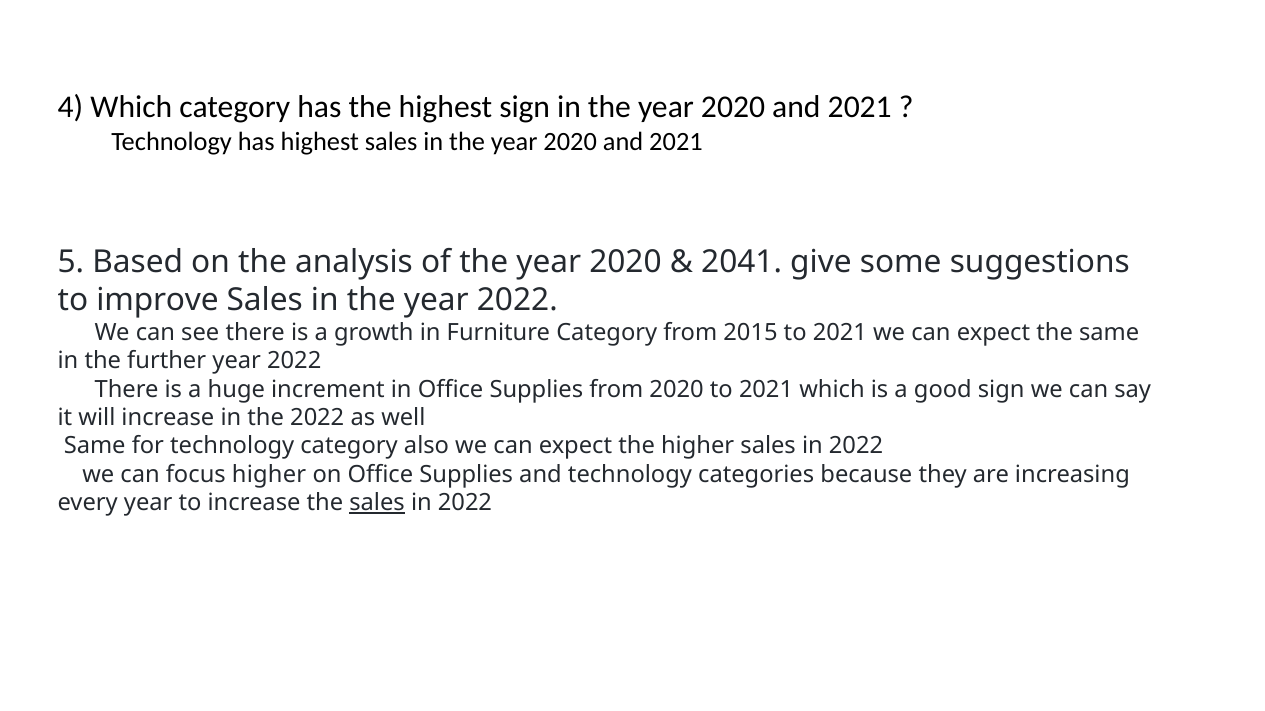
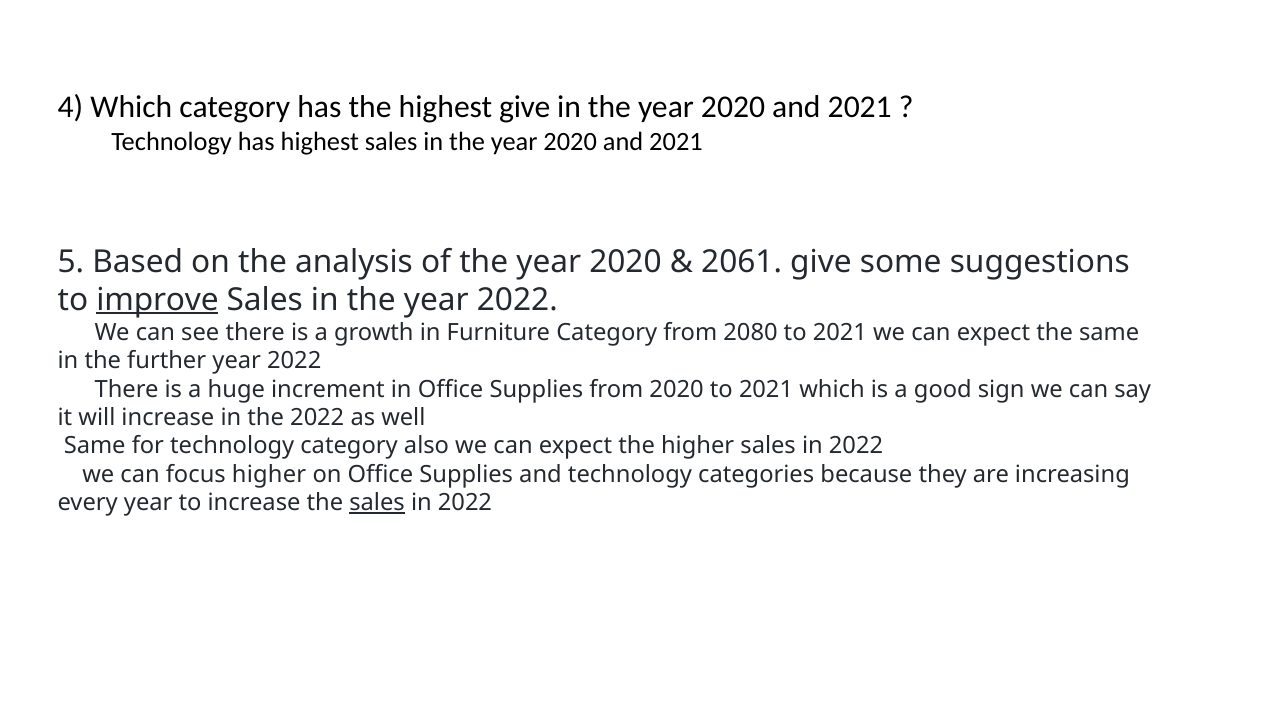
highest sign: sign -> give (525, 107)
2041: 2041 -> 2061 (742, 262)
improve underline: none -> present (158, 300)
2015: 2015 -> 2080 (751, 333)
